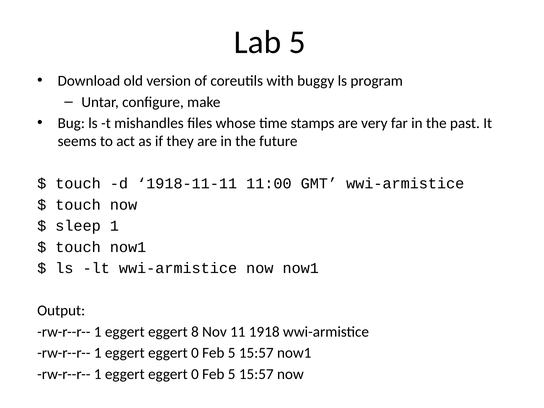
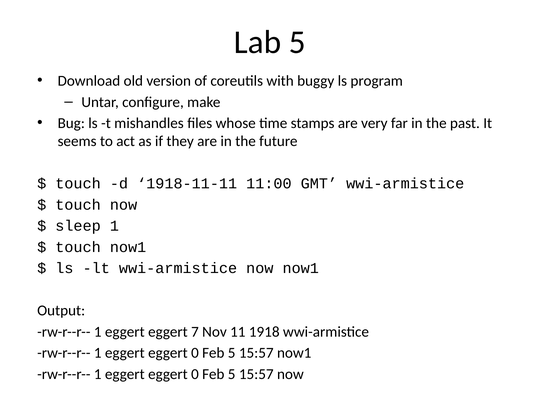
8: 8 -> 7 (195, 332)
